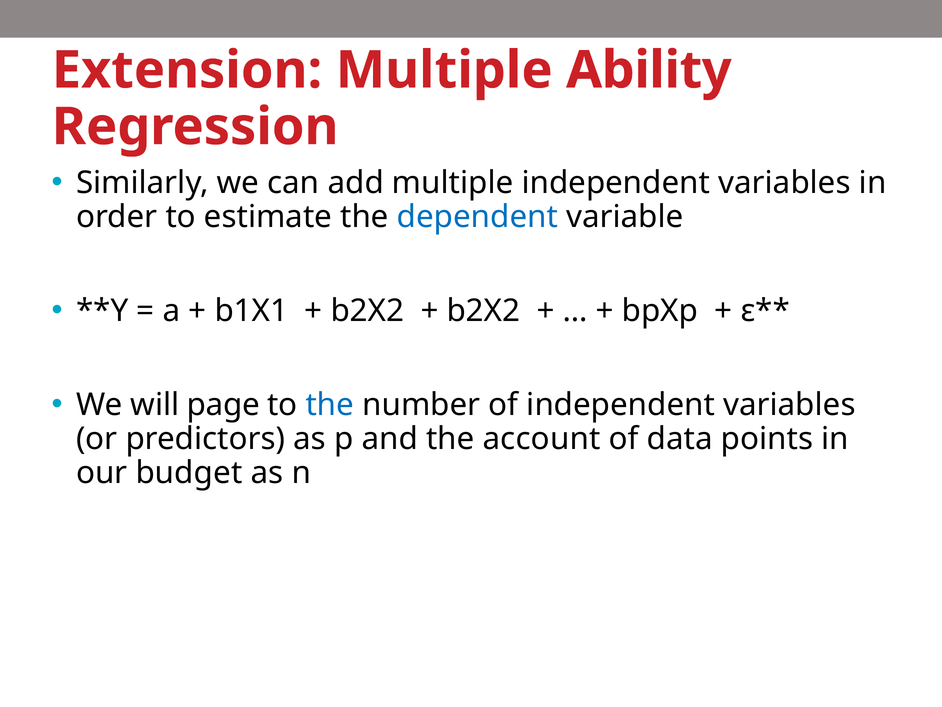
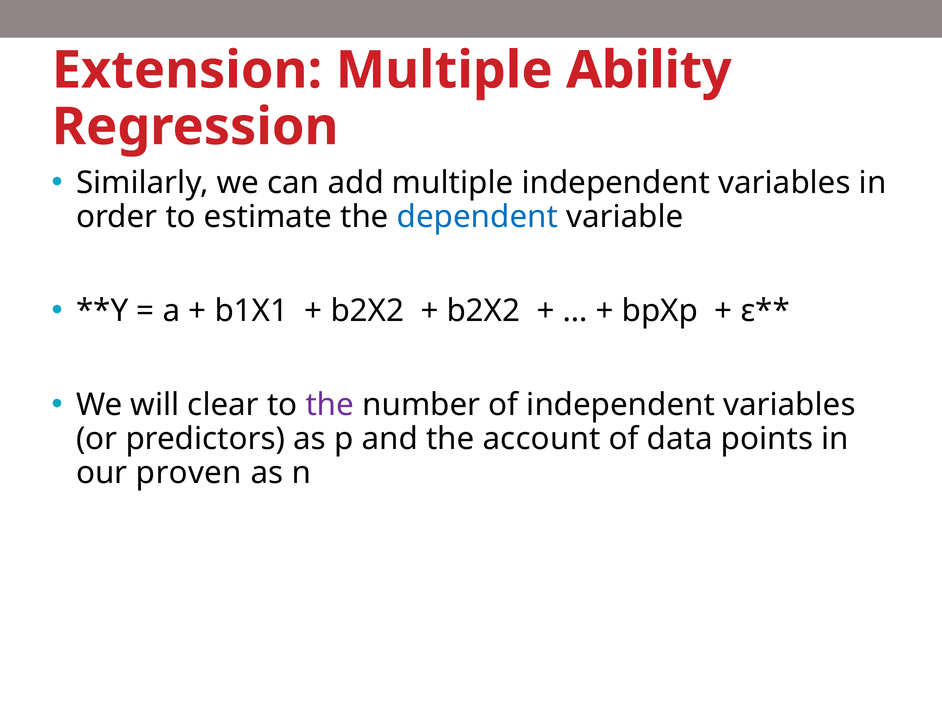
page: page -> clear (223, 405)
the colour: blue -> purple (330, 405)
budget: budget -> proven (189, 472)
